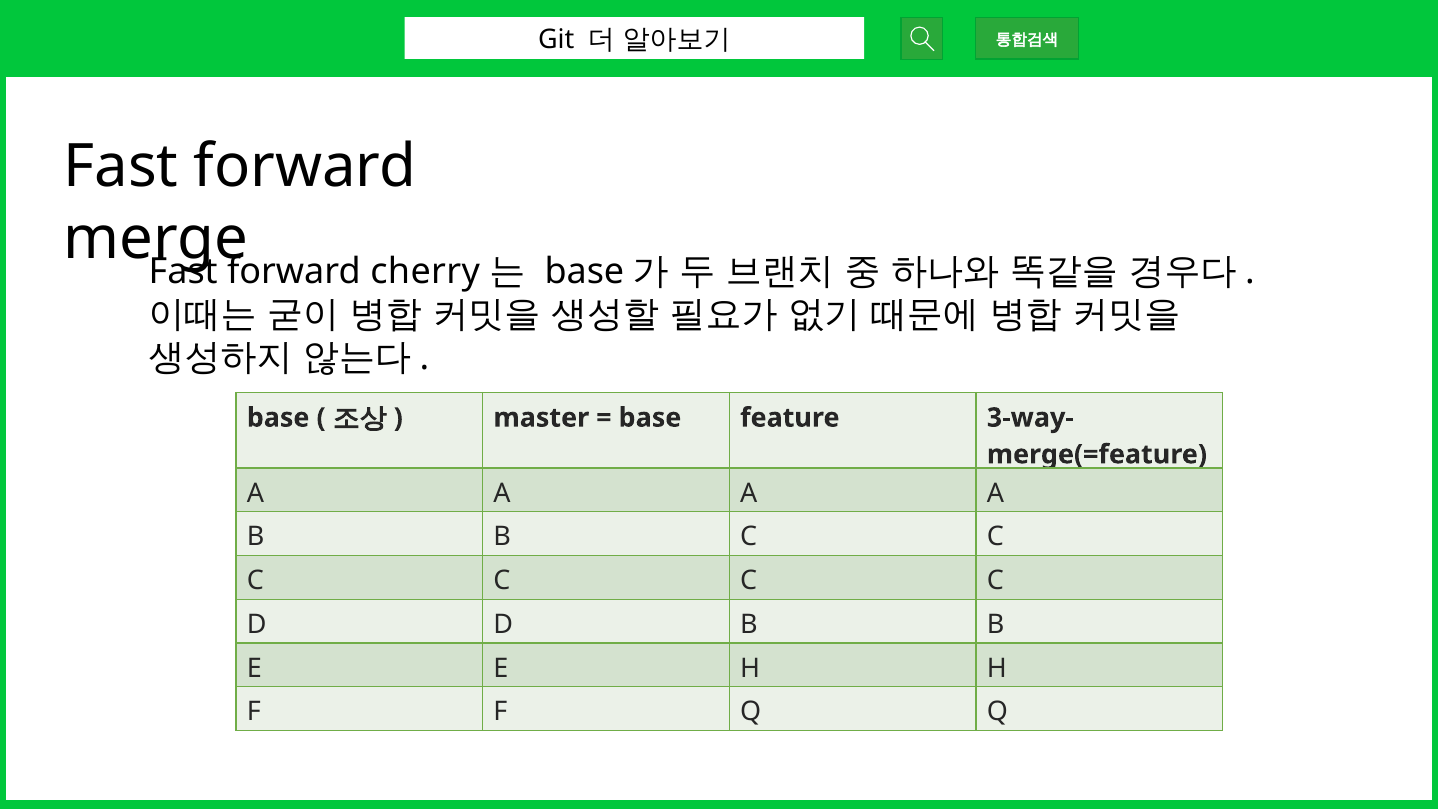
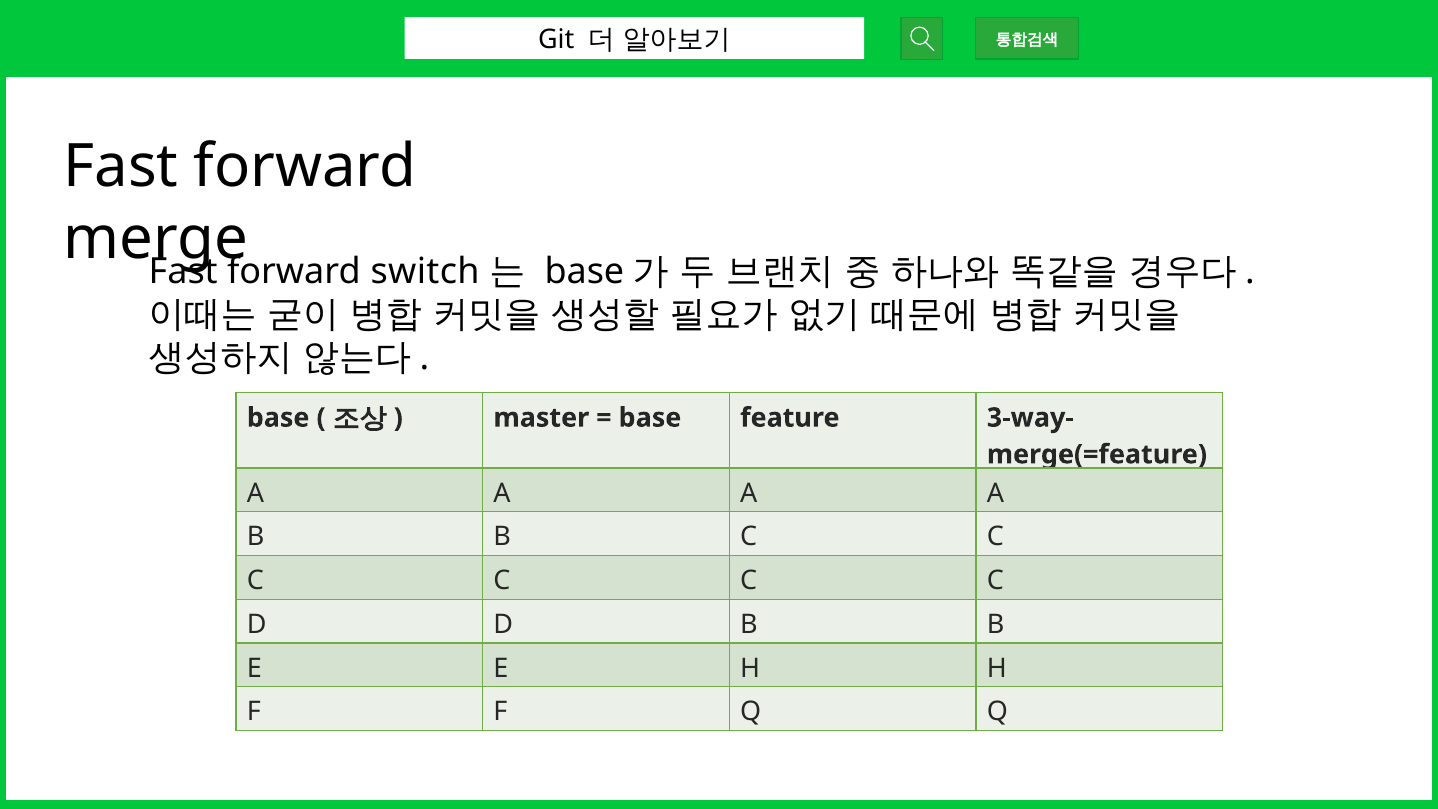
cherry: cherry -> switch (425, 271)
